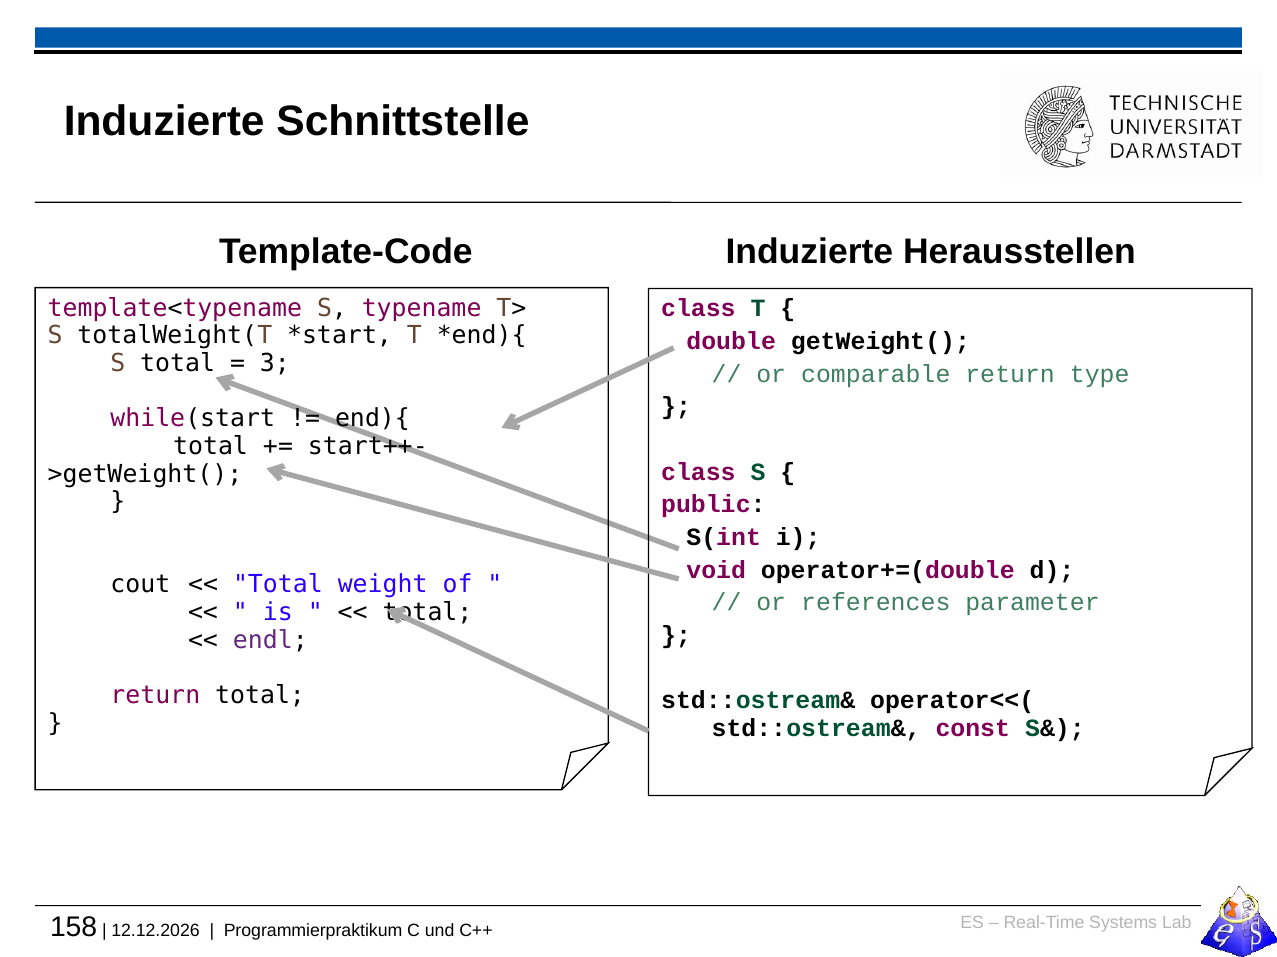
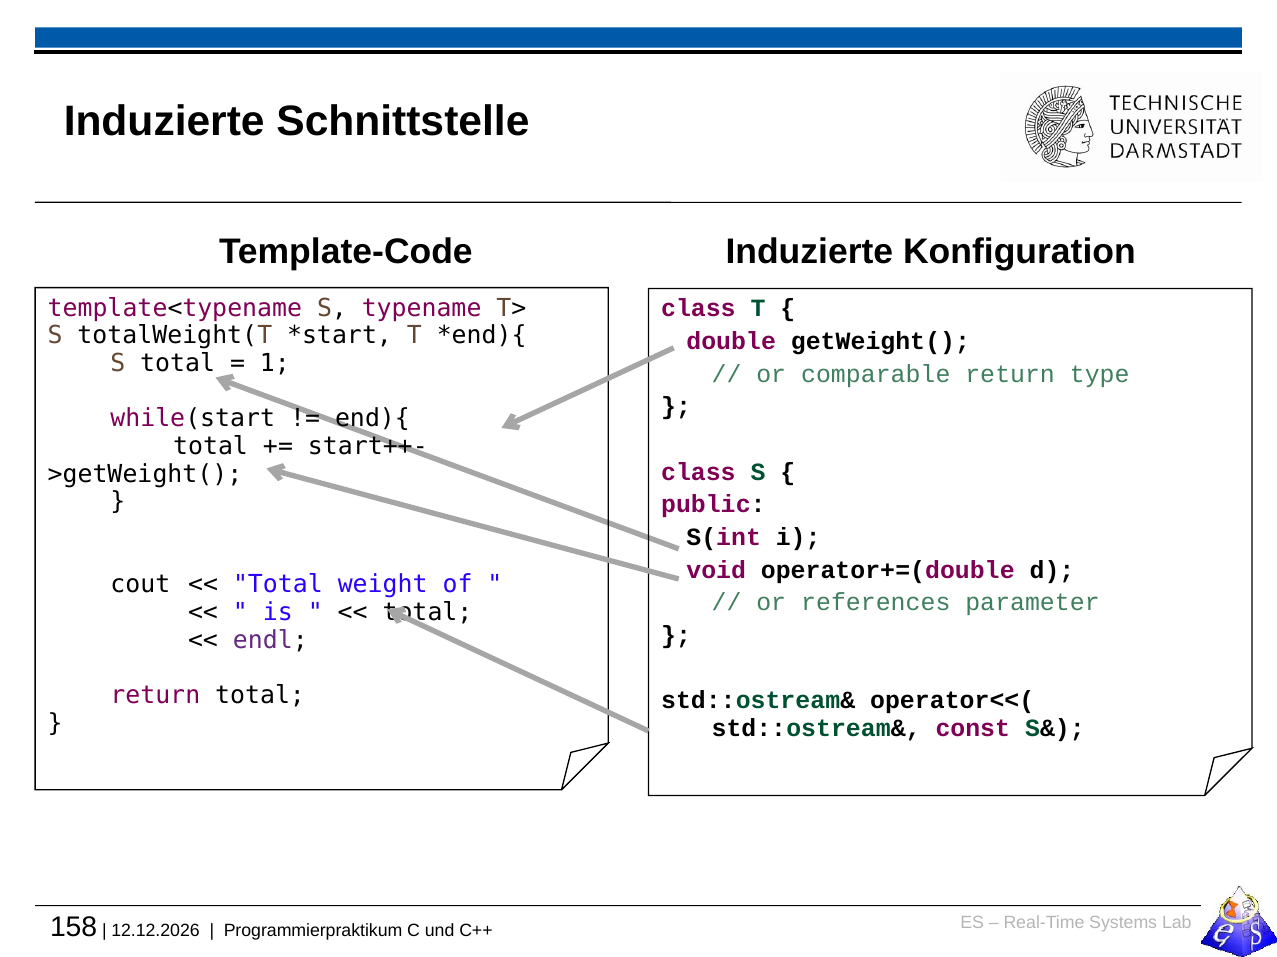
Herausstellen: Herausstellen -> Konfiguration (1019, 252)
3: 3 -> 1 (275, 363)
